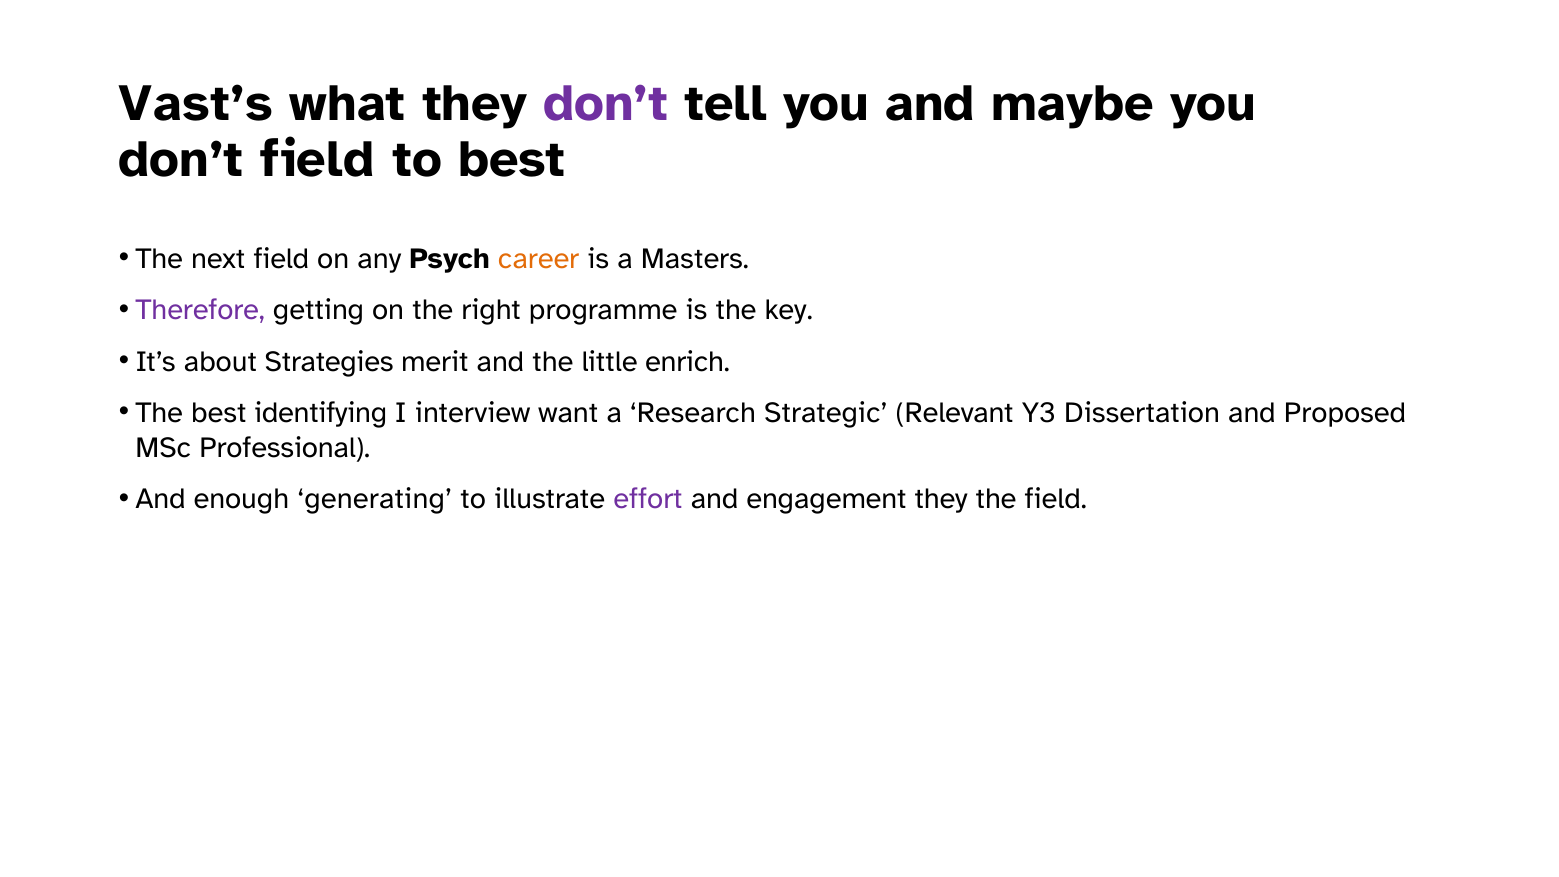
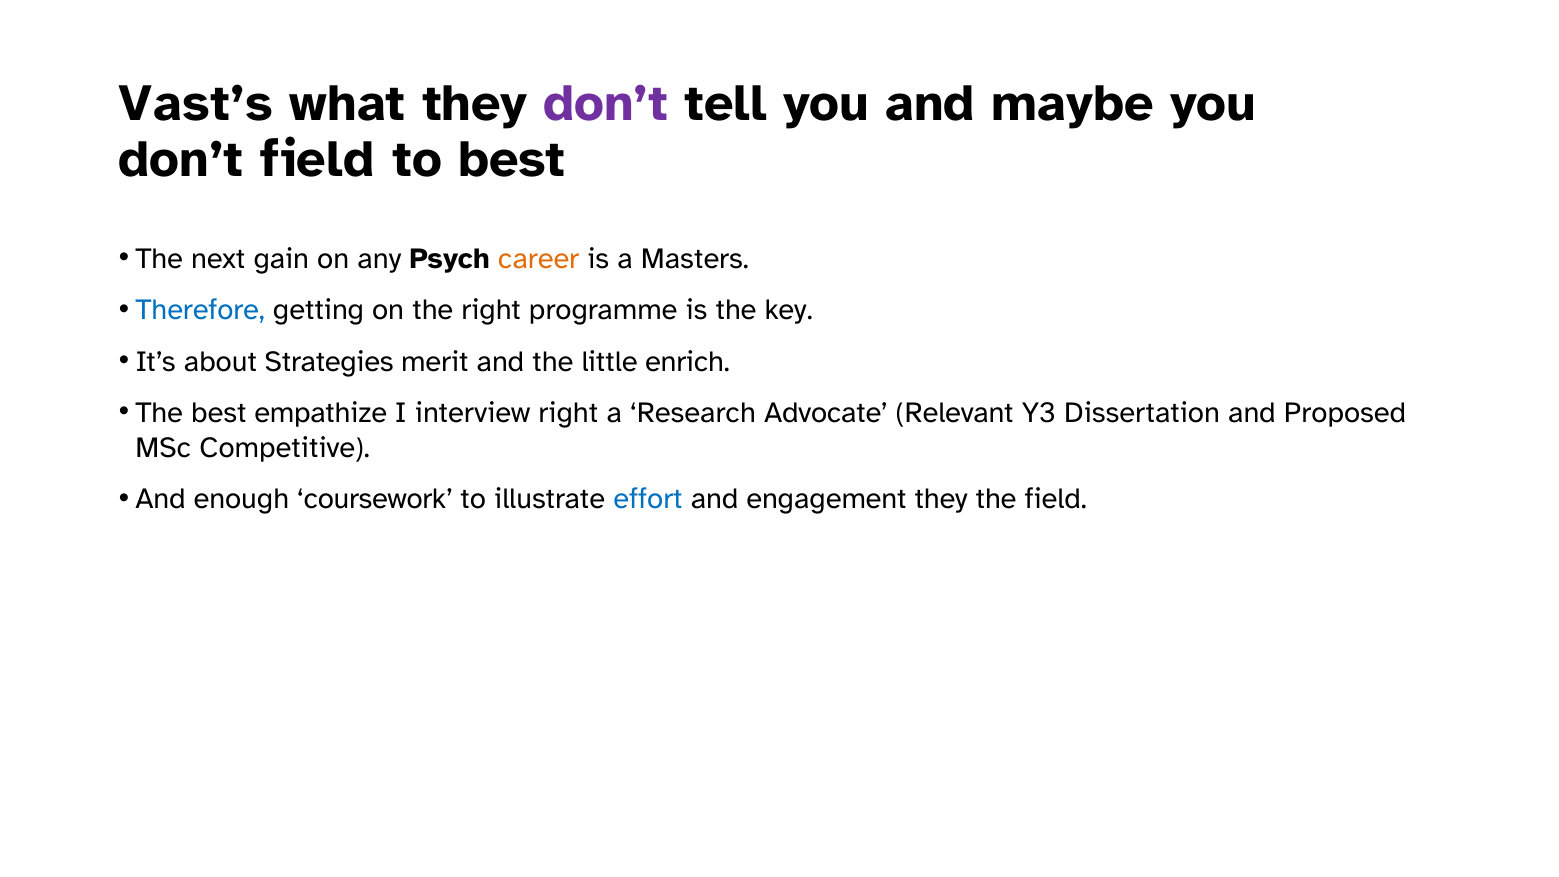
next field: field -> gain (281, 259)
Therefore colour: purple -> blue (200, 310)
identifying: identifying -> empathize (321, 413)
interview want: want -> right (568, 413)
Strategic: Strategic -> Advocate (826, 413)
Professional: Professional -> Competitive (285, 448)
generating: generating -> coursework (375, 499)
effort colour: purple -> blue (648, 499)
